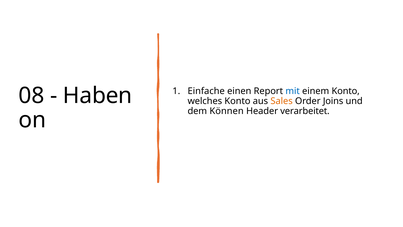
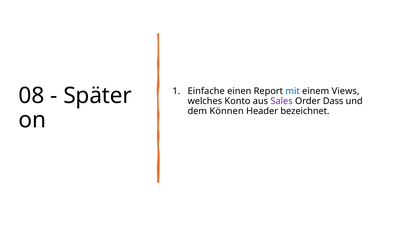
einem Konto: Konto -> Views (346, 91)
Haben: Haben -> Später (98, 96)
Sales colour: orange -> purple (282, 101)
Joins: Joins -> Dass (333, 101)
verarbeitet: verarbeitet -> bezeichnet (305, 111)
